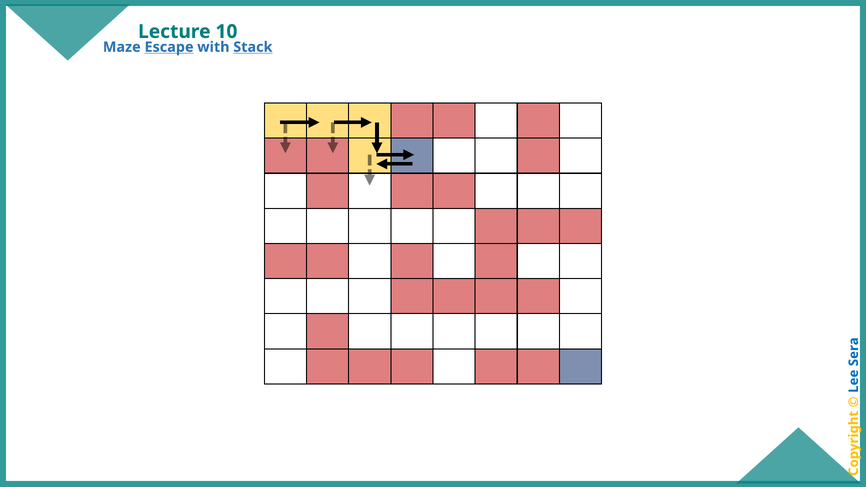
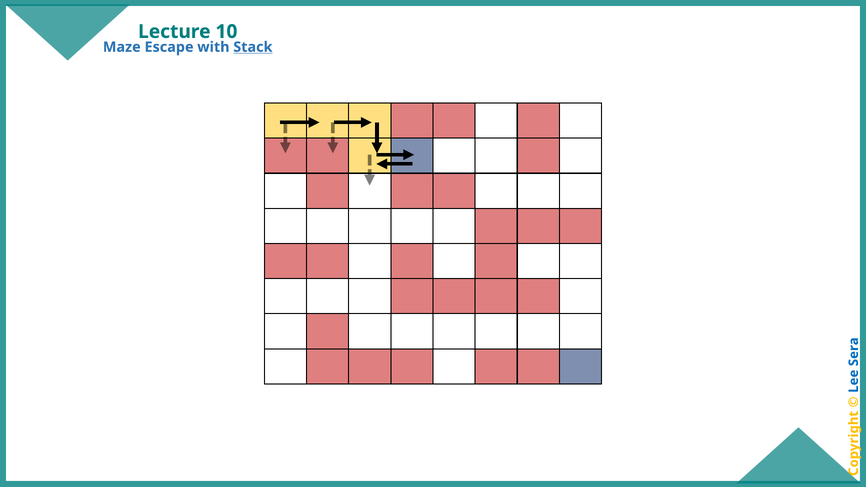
Escape underline: present -> none (169, 47)
